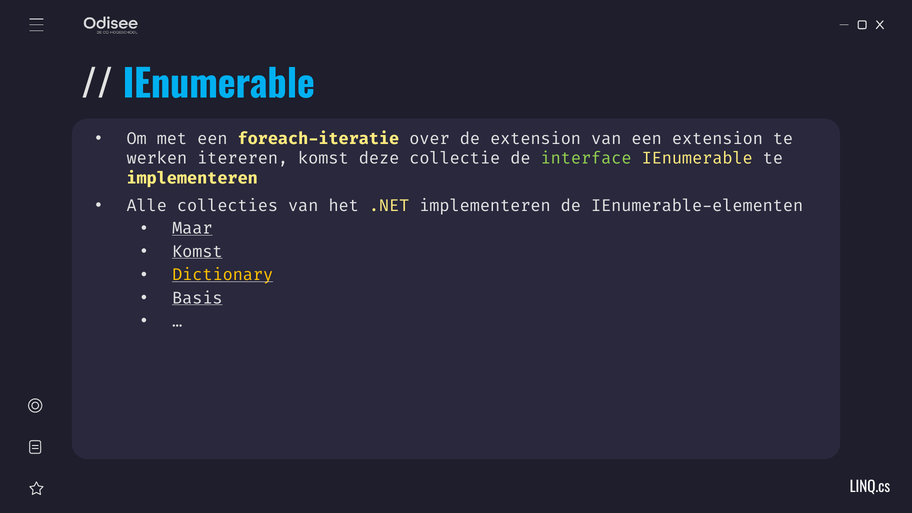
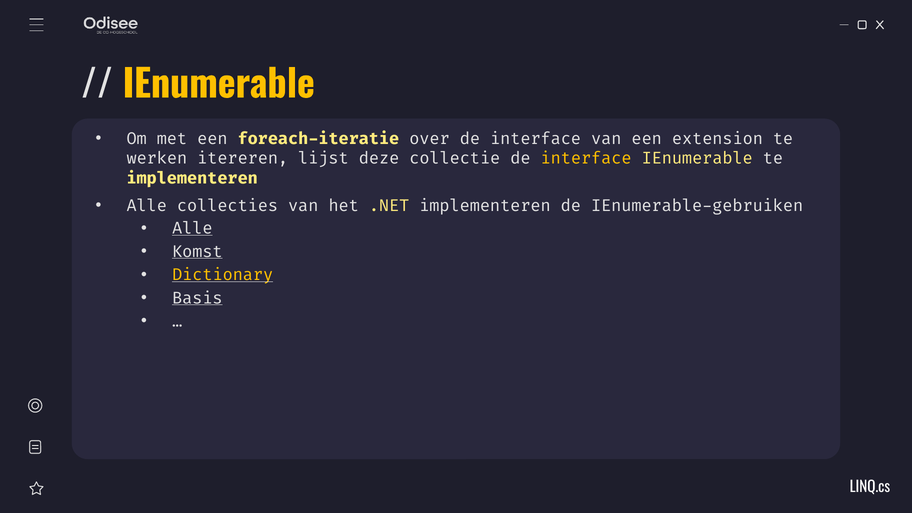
IEnumerable colour: light blue -> yellow (219, 85)
over de extension: extension -> interface (536, 139)
itereren komst: komst -> lijst (323, 159)
interface colour: light green -> yellow (586, 159)
IEnumerable-elementen: IEnumerable-elementen -> IEnumerable-gebruiken (697, 206)
Maar: Maar -> Alle (192, 229)
